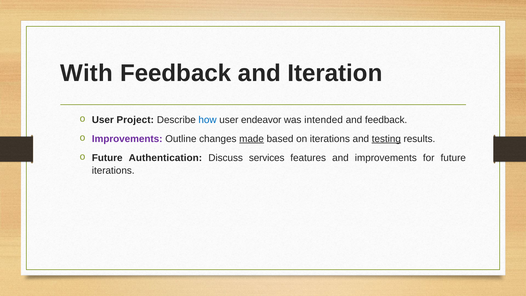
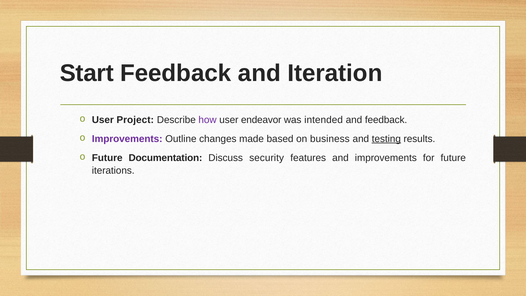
With: With -> Start (87, 73)
how colour: blue -> purple (208, 120)
made underline: present -> none (252, 139)
on iterations: iterations -> business (330, 139)
Authentication: Authentication -> Documentation (165, 158)
services: services -> security (267, 158)
